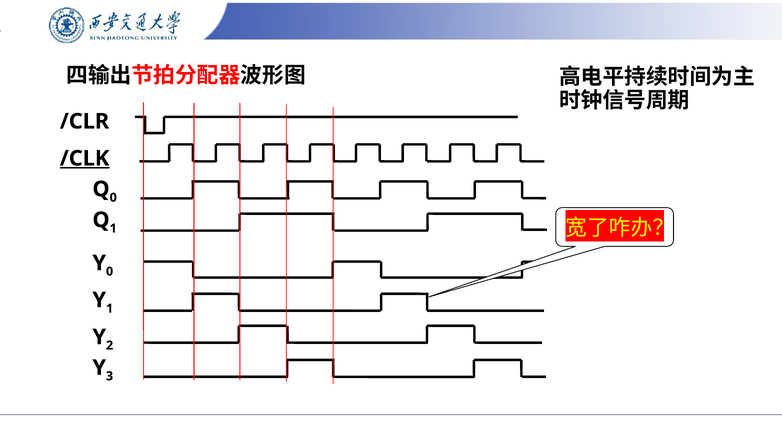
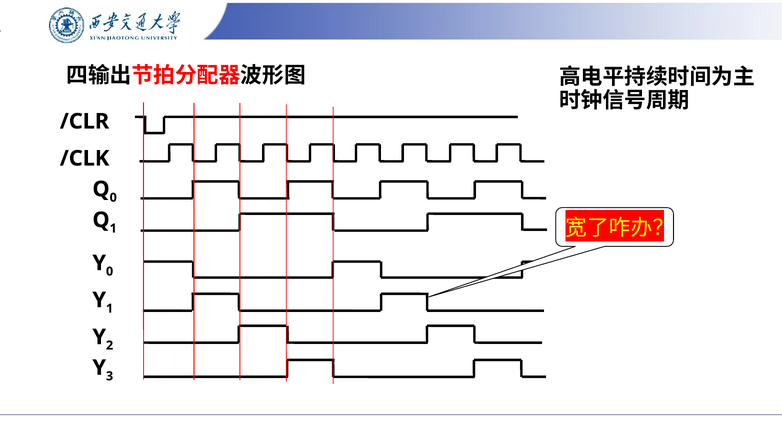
/CLK underline: present -> none (85, 158)
